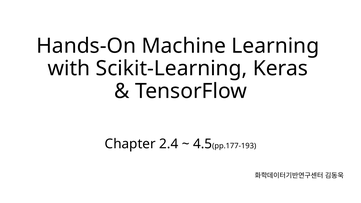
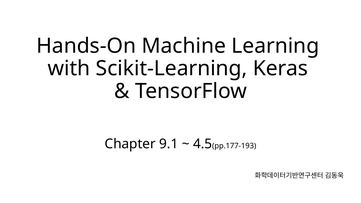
2.4: 2.4 -> 9.1 (169, 144)
